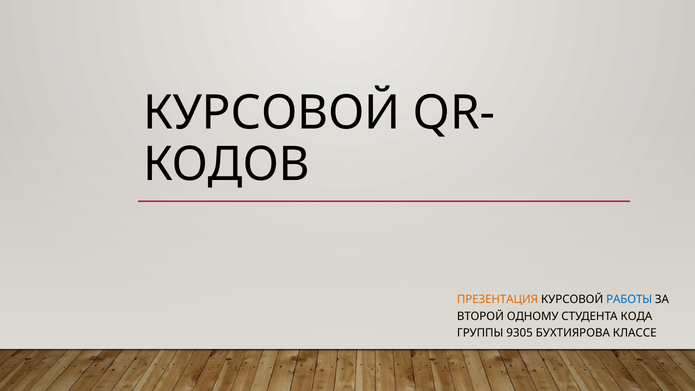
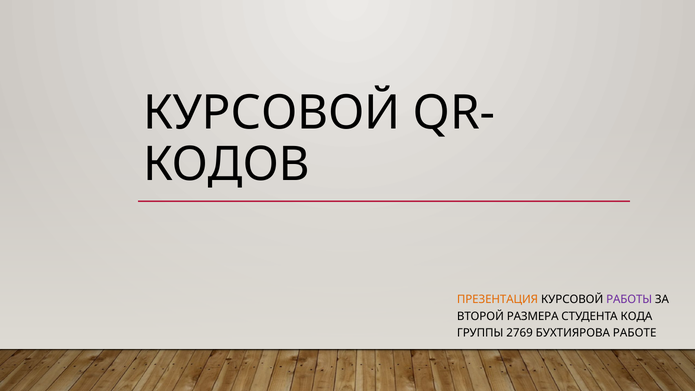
РАБОТЫ colour: blue -> purple (629, 300)
ОДНОМУ: ОДНОМУ -> РАЗМЕРА (533, 316)
9305: 9305 -> 2769 (520, 333)
КЛАССЕ: КЛАССЕ -> РАБОТЕ (635, 333)
